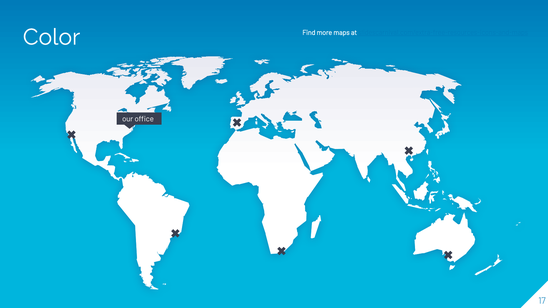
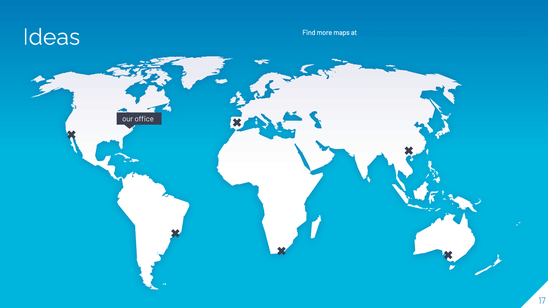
Color: Color -> Ideas (51, 37)
